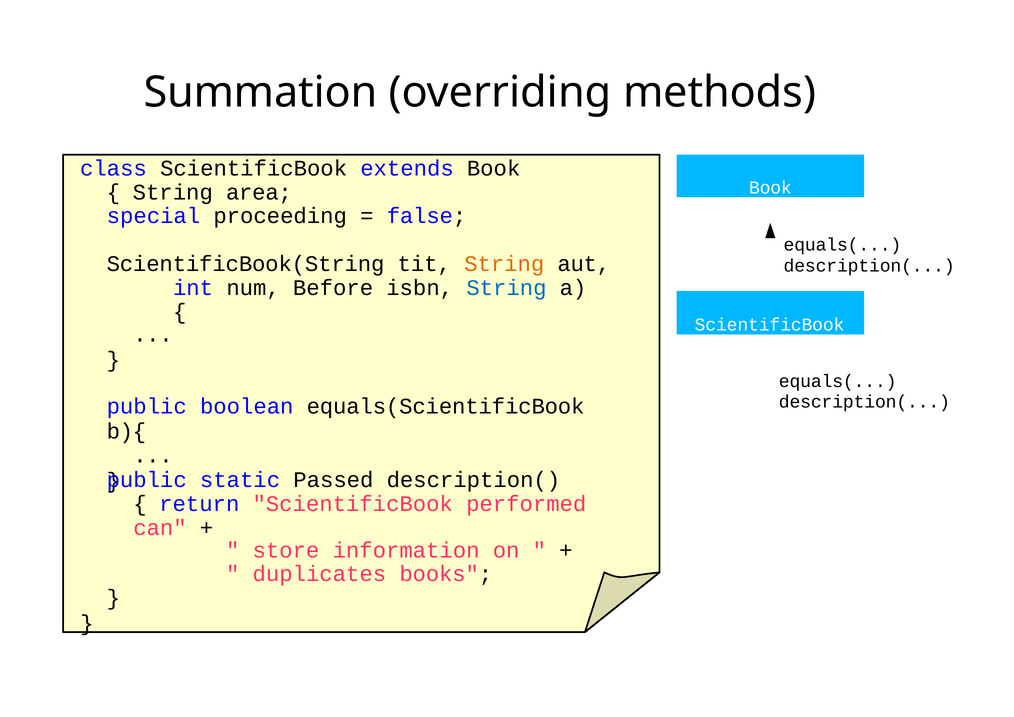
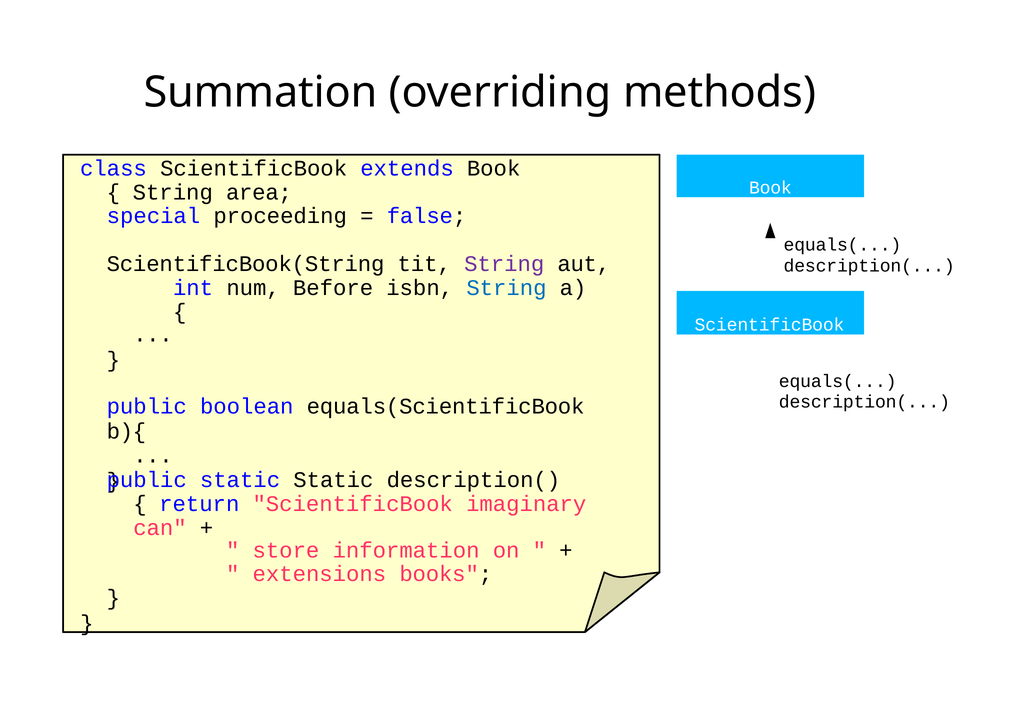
String colour: orange -> purple (504, 264)
static Passed: Passed -> Static (333, 480)
performed: performed -> imaginary (526, 504)
duplicates: duplicates -> extensions (319, 574)
